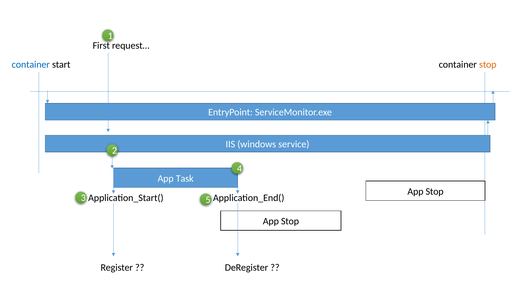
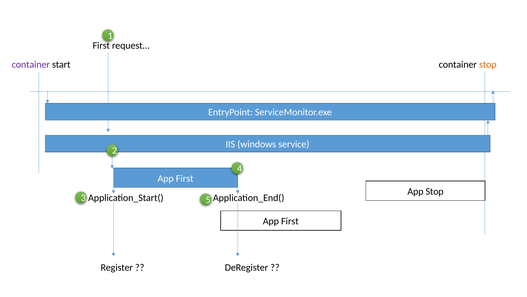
container colour: blue -> purple (31, 64)
Task: Task -> First (185, 178)
Stop: Stop -> First (290, 221)
